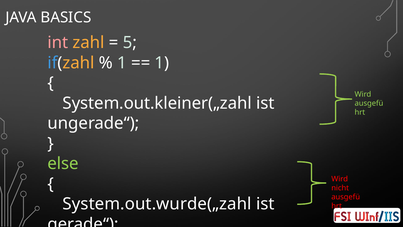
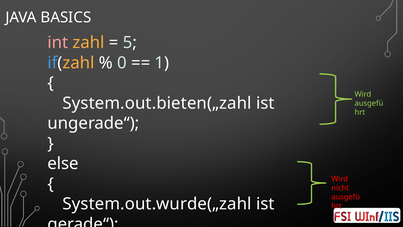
1: 1 -> 0 (122, 63)
System.out.kleiner(„zahl: System.out.kleiner(„zahl -> System.out.bieten(„zahl (157, 103)
else colour: light green -> white (63, 163)
